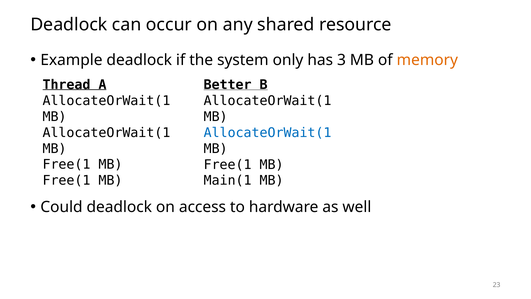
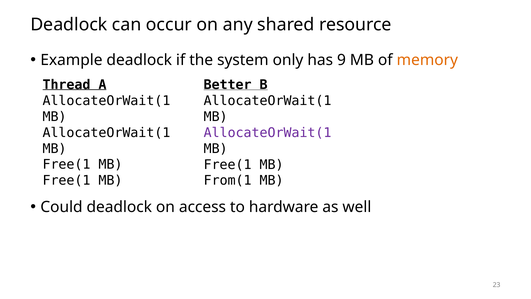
3: 3 -> 9 (341, 60)
AllocateOrWait(1 colour: blue -> purple (268, 133)
Main(1: Main(1 -> From(1 (228, 180)
